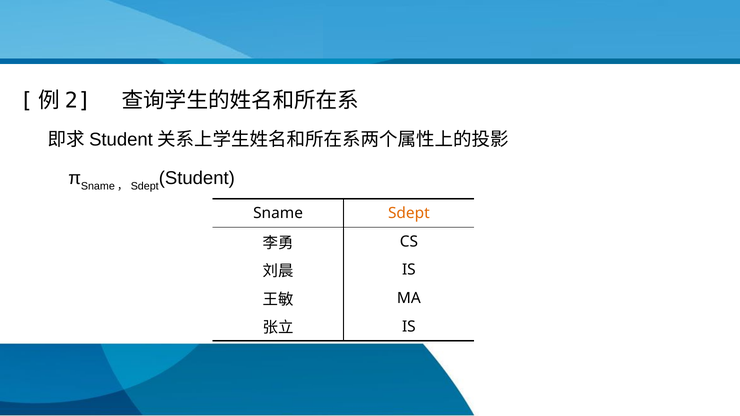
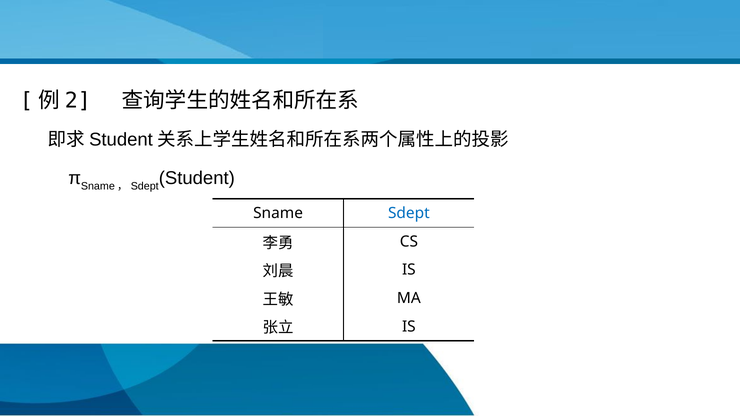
Sdept colour: orange -> blue (409, 213)
